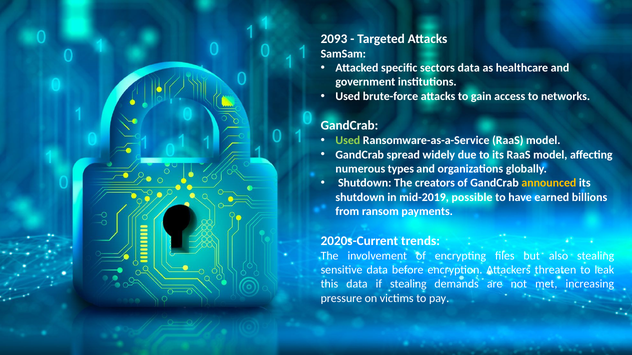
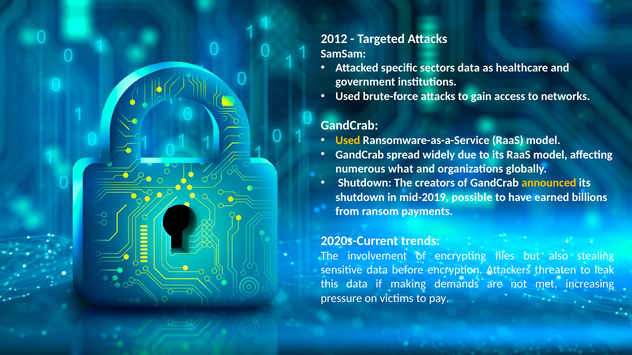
2093: 2093 -> 2012 (334, 39)
Used colour: light green -> yellow (348, 141)
types: types -> what (401, 169)
if stealing: stealing -> making (408, 284)
